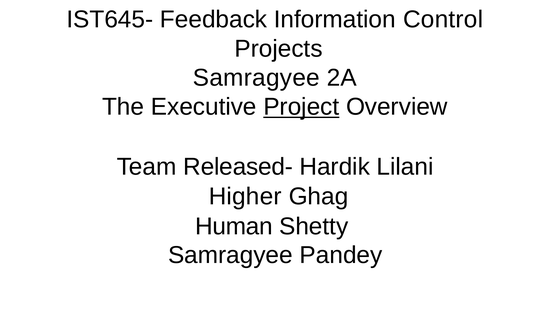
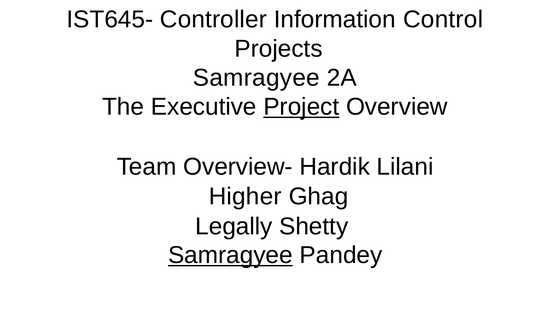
Feedback: Feedback -> Controller (213, 19)
Released-: Released- -> Overview- (238, 167)
Human: Human -> Legally (234, 227)
Samragyee underline: none -> present (230, 256)
